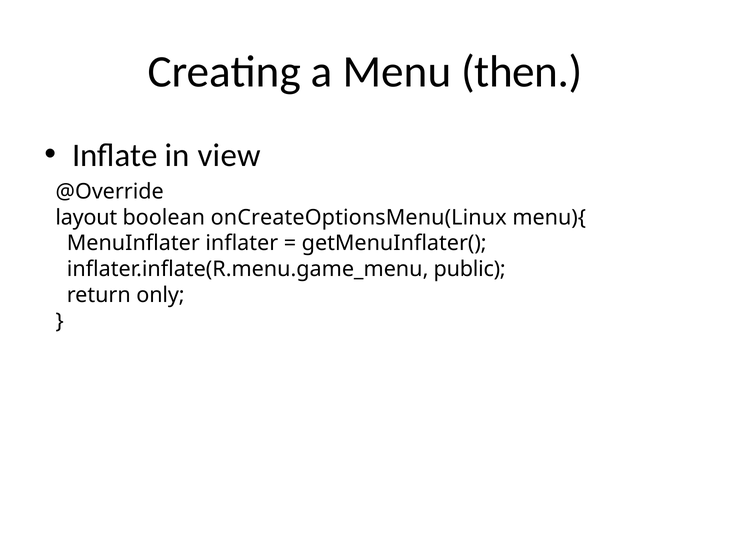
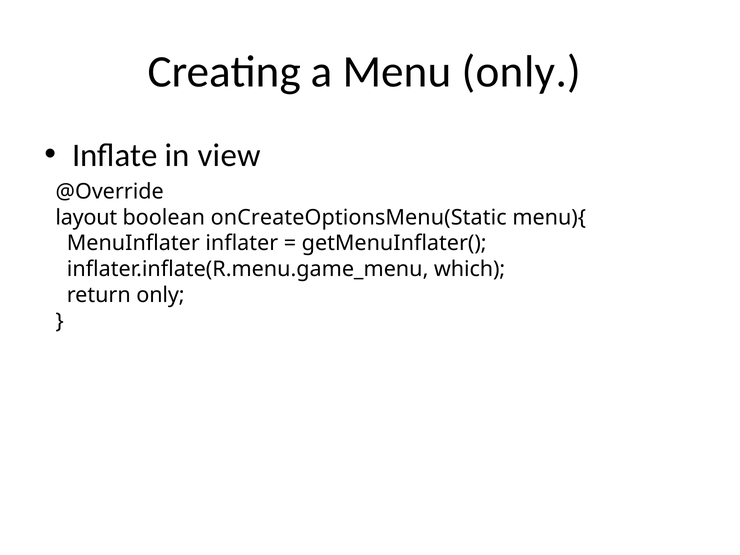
Menu then: then -> only (521, 72)
onCreateOptionsMenu(Linux: onCreateOptionsMenu(Linux -> onCreateOptionsMenu(Static (359, 217)
public: public -> which (470, 269)
